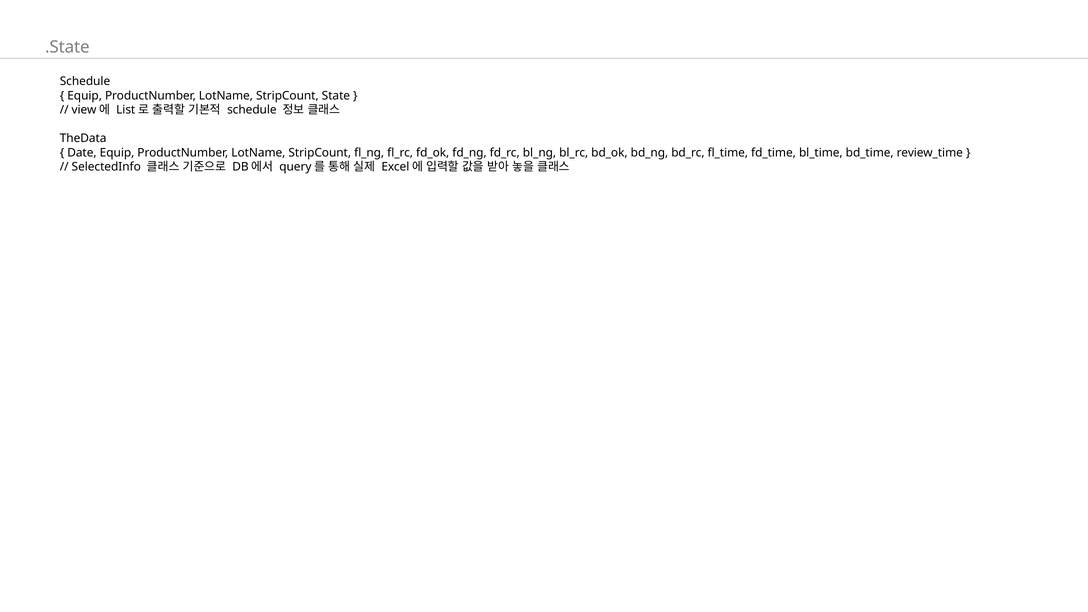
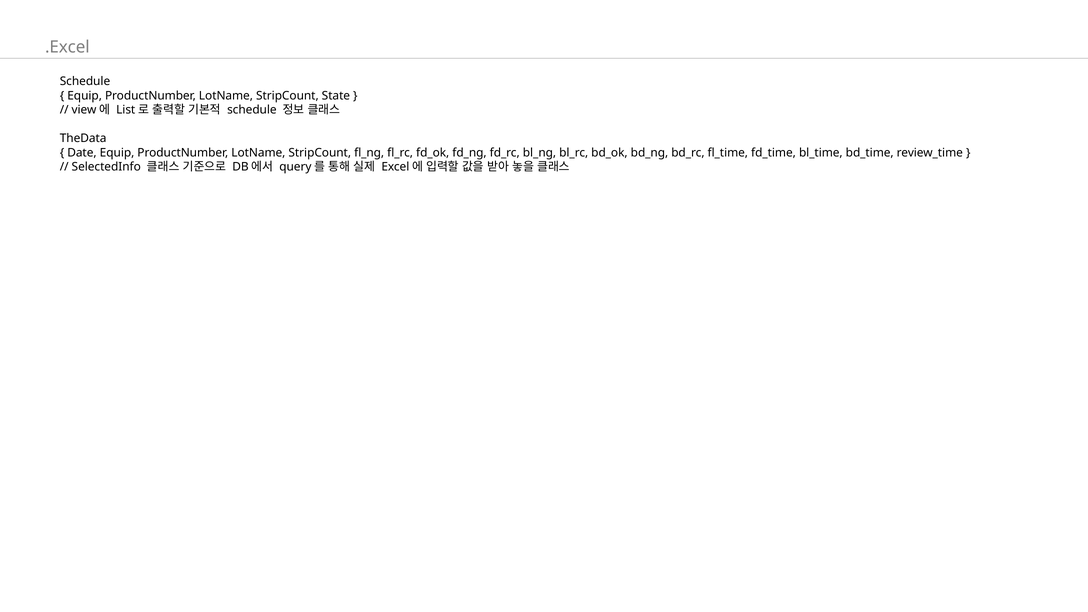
.State: .State -> .Excel (67, 47)
